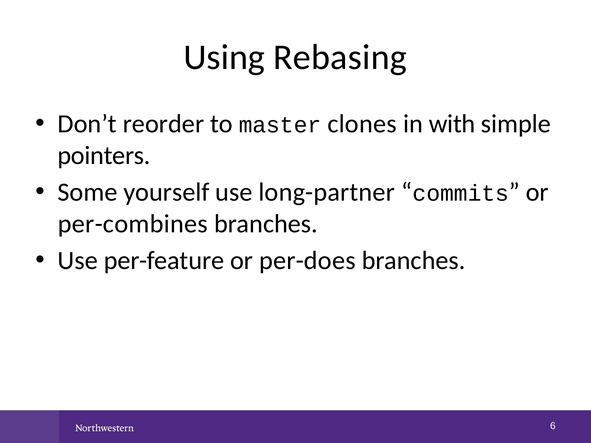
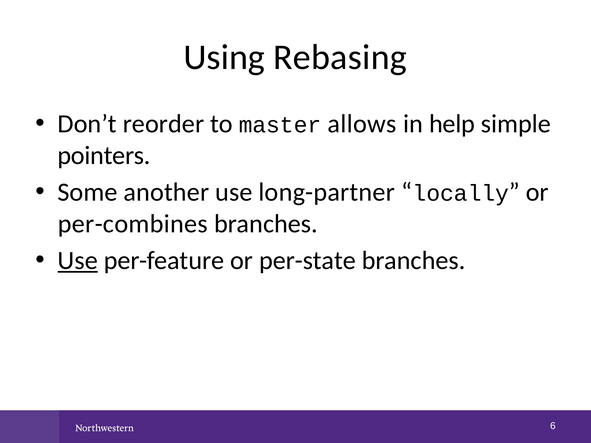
clones: clones -> allows (362, 124)
with: with -> help (452, 124)
yourself: yourself -> another (166, 192)
commits: commits -> locally (461, 193)
Use underline: none -> present (78, 261)
per-does: per-does -> per-state (307, 261)
